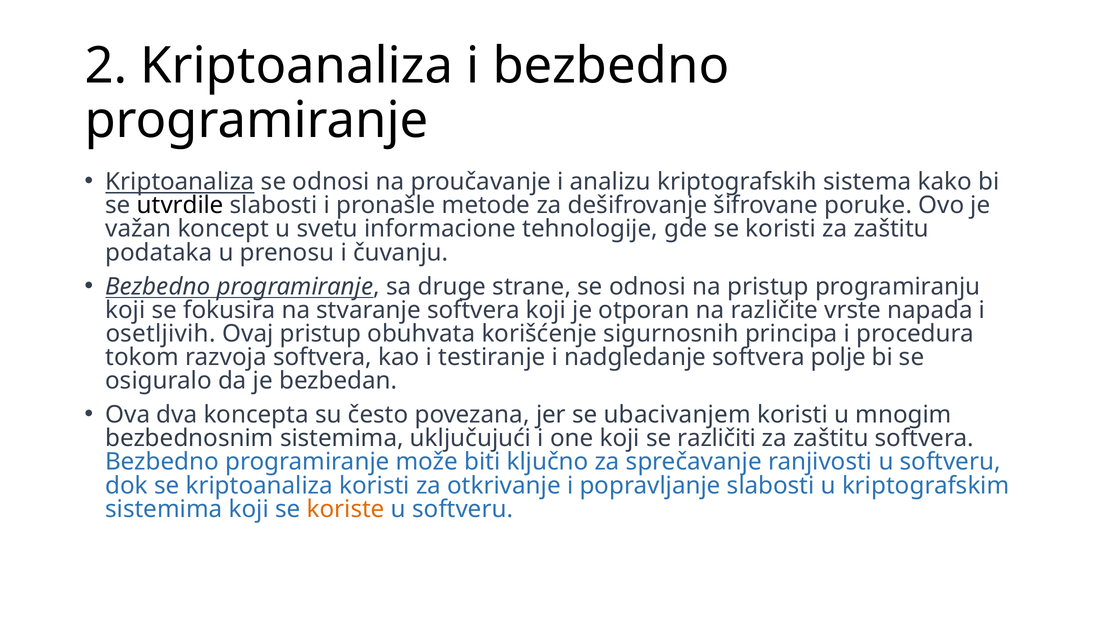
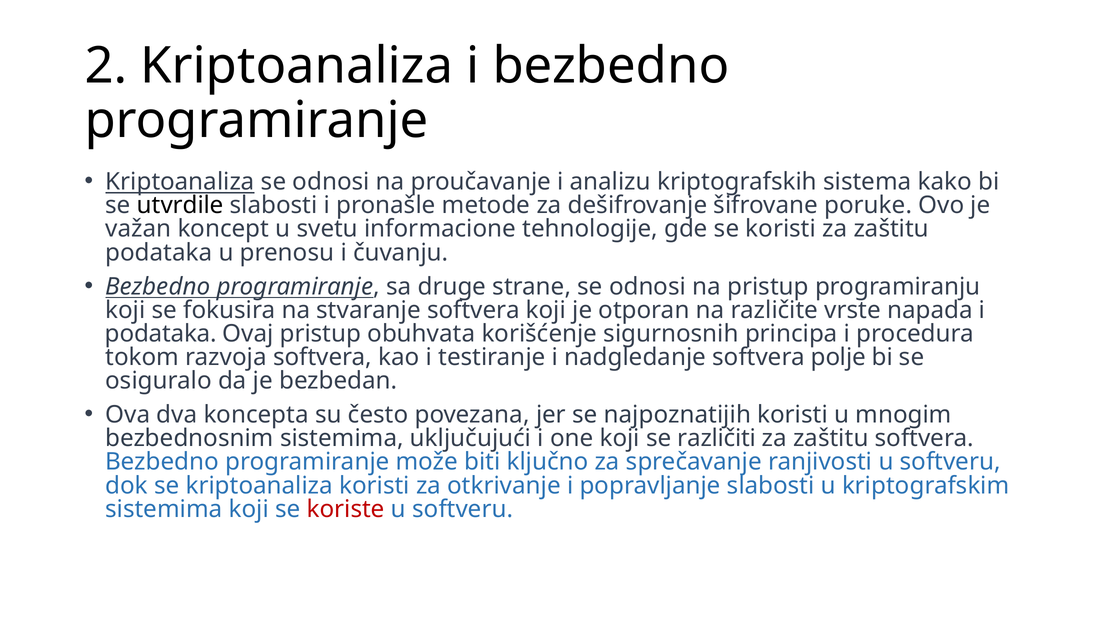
osetljivih: osetljivih -> podataka (161, 334)
ubacivanjem: ubacivanjem -> najpoznatijih (677, 415)
koriste colour: orange -> red (346, 509)
